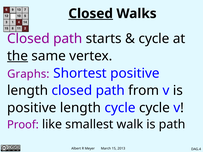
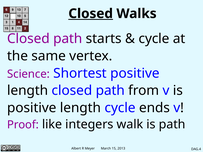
the underline: present -> none (18, 56)
Graphs: Graphs -> Science (28, 74)
cycle cycle: cycle -> ends (154, 108)
smallest: smallest -> integers (89, 124)
